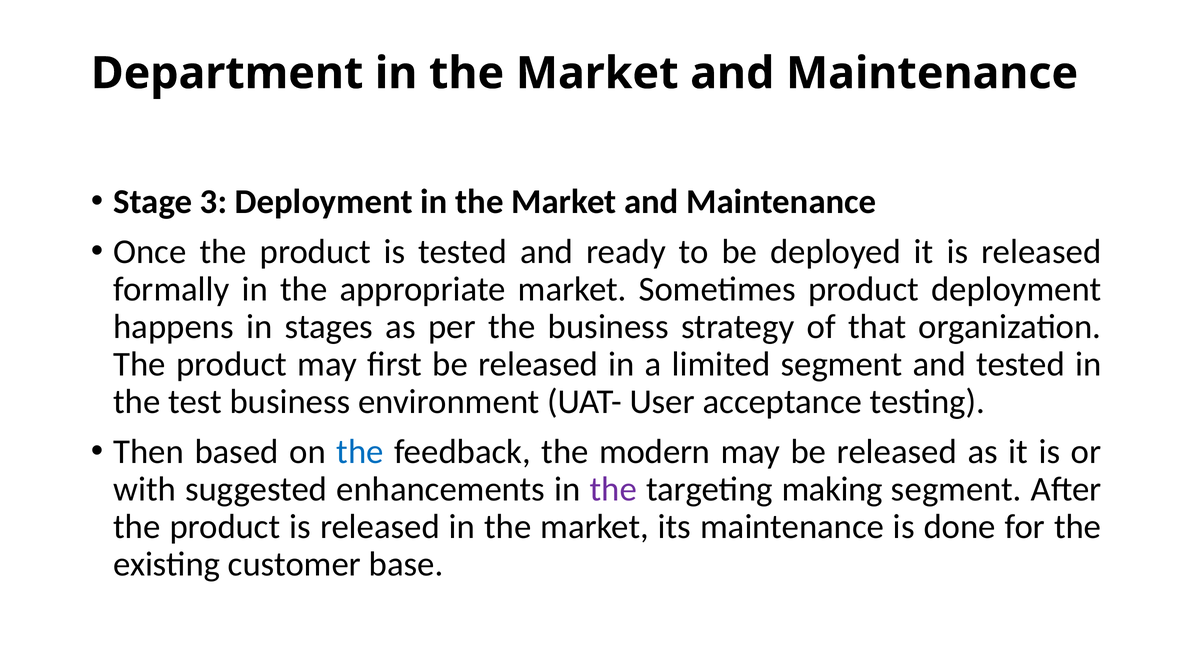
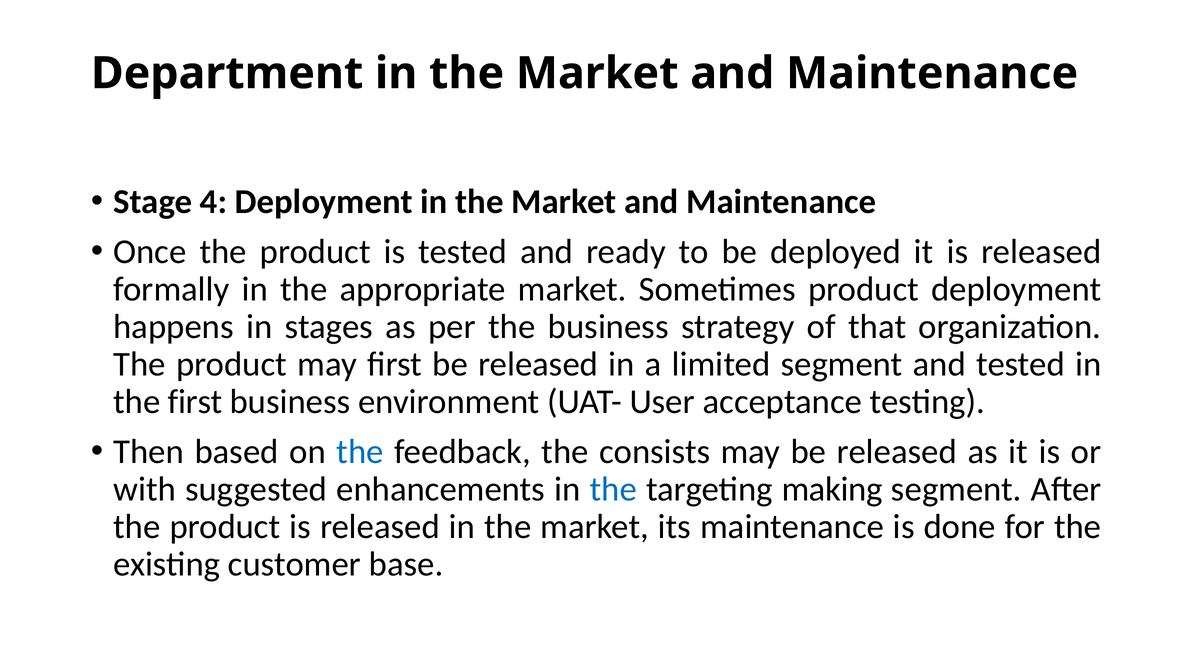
3: 3 -> 4 (214, 202)
the test: test -> first (195, 402)
modern: modern -> consists (655, 452)
the colour: purple -> blue (613, 489)
